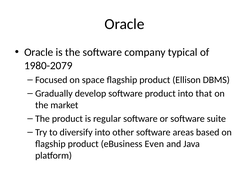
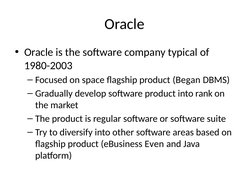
1980-2079: 1980-2079 -> 1980-2003 (48, 66)
Ellison: Ellison -> Began (186, 80)
that: that -> rank (204, 93)
